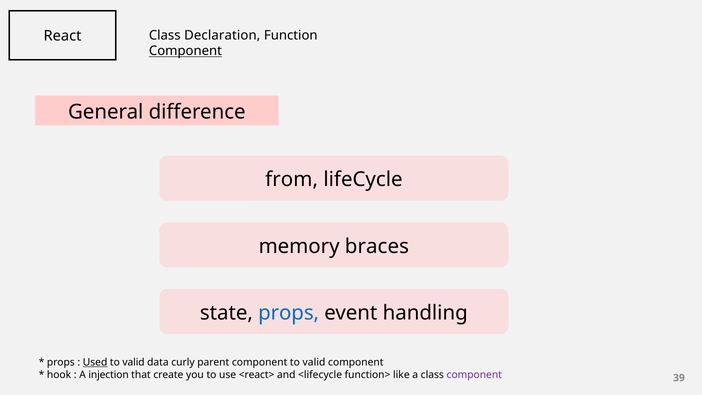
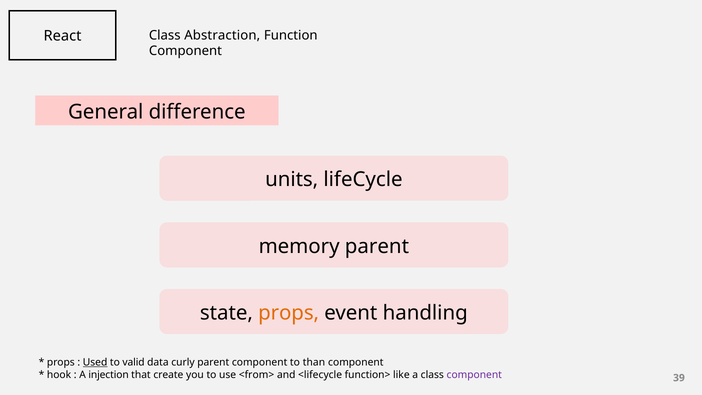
Declaration: Declaration -> Abstraction (222, 35)
Component underline: present -> none (185, 51)
from: from -> units (292, 180)
memory braces: braces -> parent (377, 246)
props colour: blue -> orange (289, 313)
component to valid: valid -> than (314, 362)
<react>: <react> -> <from> (257, 375)
